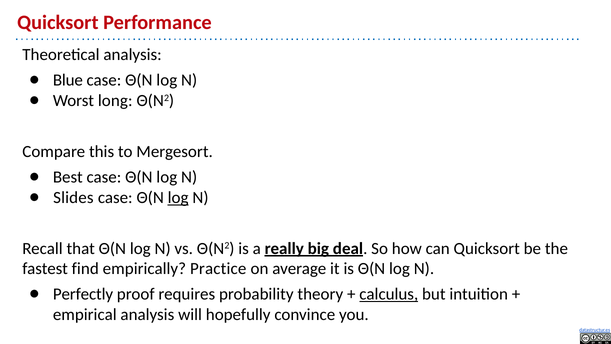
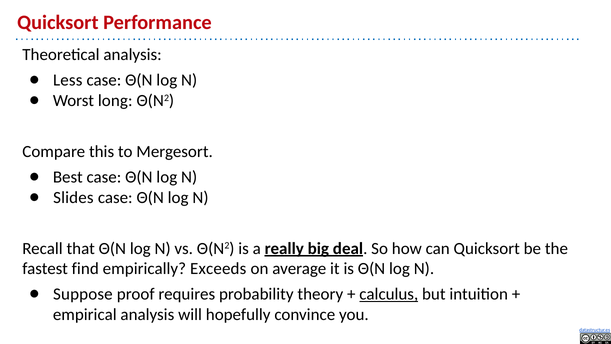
Blue: Blue -> Less (68, 80)
log underline: present -> none (178, 197)
Practice: Practice -> Exceeds (218, 269)
Perfectly: Perfectly -> Suppose (83, 294)
